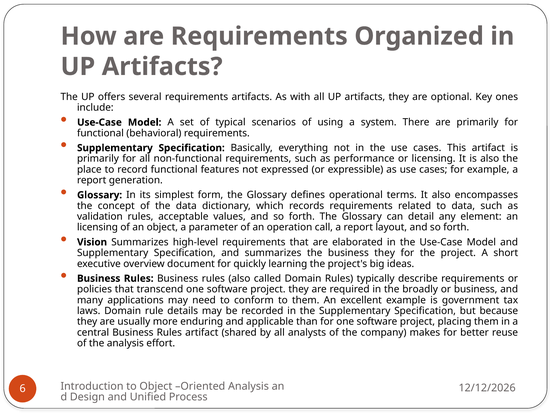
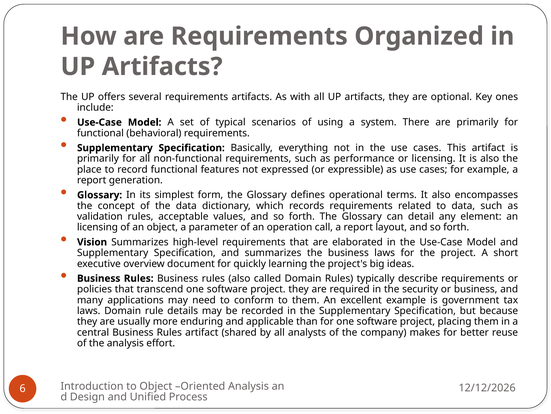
business they: they -> laws (385, 252)
broadly: broadly -> security (420, 289)
